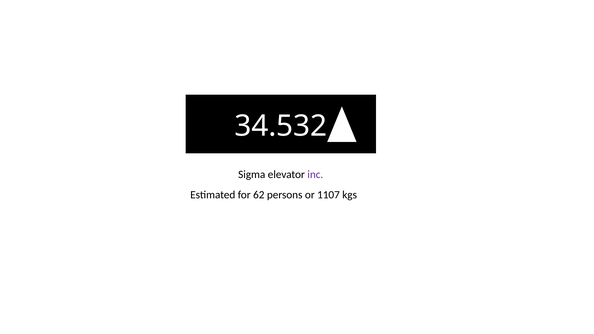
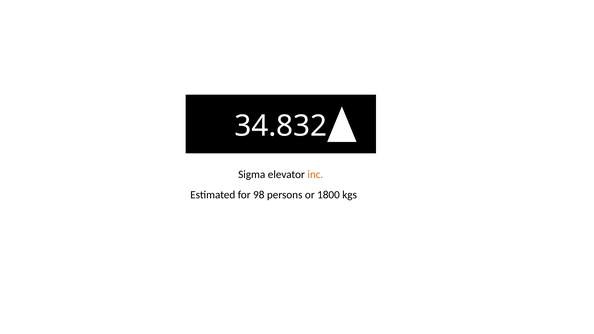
34.532: 34.532 -> 34.832 (281, 126)
inc colour: purple -> orange (315, 174)
62: 62 -> 98 (259, 195)
1107: 1107 -> 1800 (328, 195)
